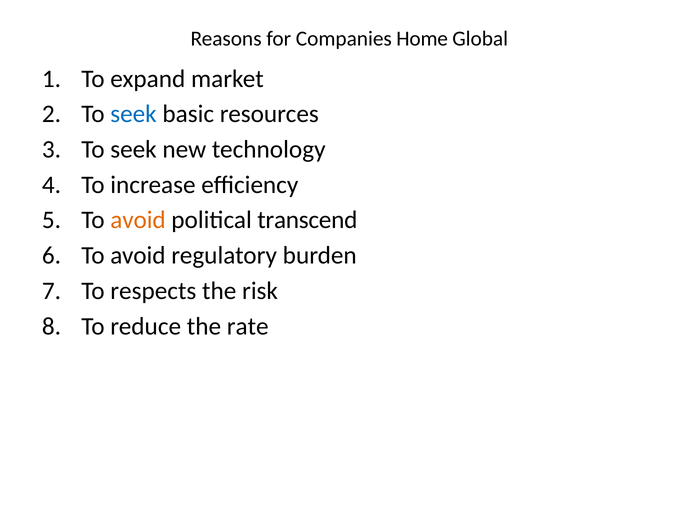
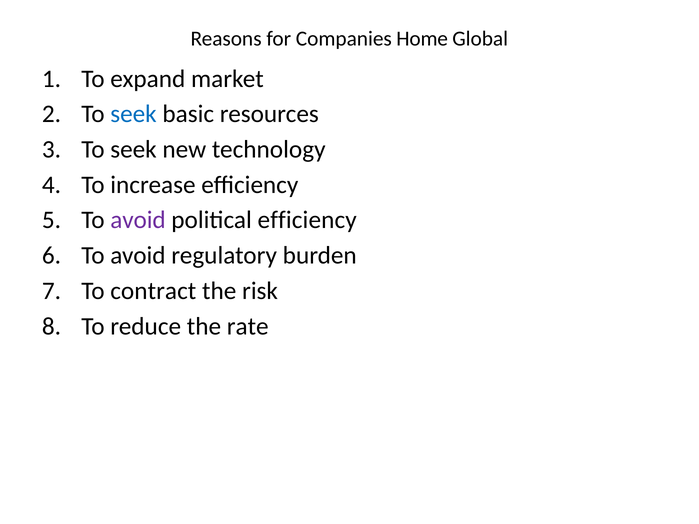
avoid colour: orange -> purple (138, 220)
political transcend: transcend -> efficiency (307, 220)
respects: respects -> contract (153, 291)
